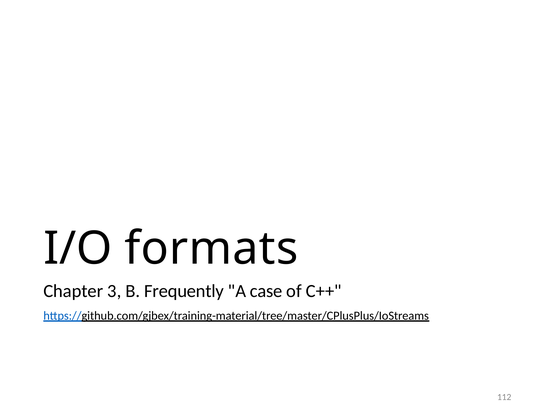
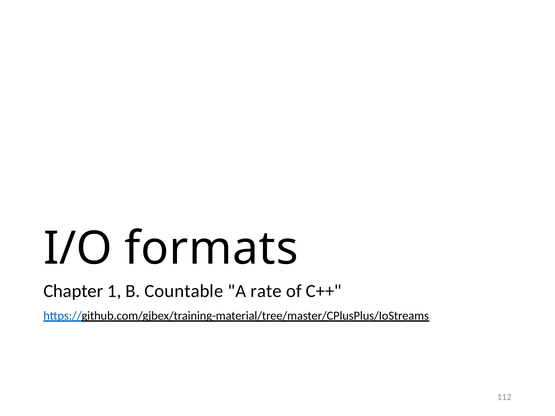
3: 3 -> 1 (114, 291)
Frequently: Frequently -> Countable (184, 291)
case: case -> rate (266, 291)
